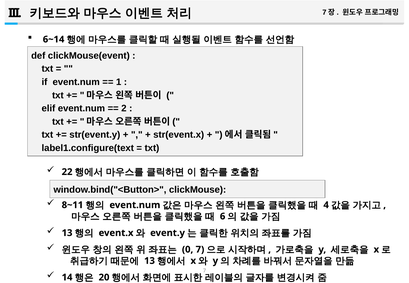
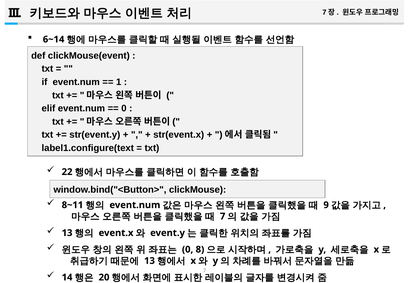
2: 2 -> 0 (124, 109)
4: 4 -> 9 (326, 205)
6: 6 -> 7 (223, 217)
0 7: 7 -> 8 (200, 250)
